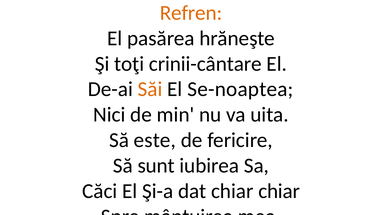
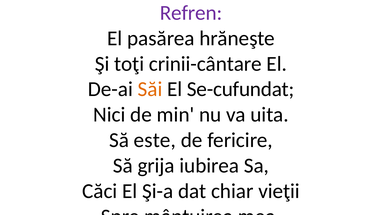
Refren colour: orange -> purple (191, 13)
Se-noaptea: Se-noaptea -> Se-cufundat (241, 89)
sunt: sunt -> grija (156, 166)
chiar chiar: chiar -> vieţii (279, 191)
